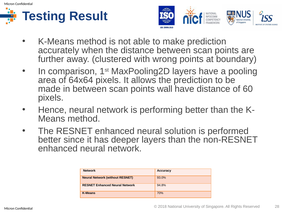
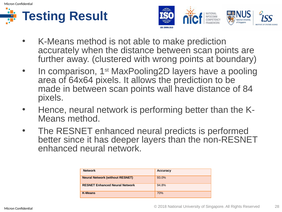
60: 60 -> 84 (248, 89)
solution: solution -> predicts (180, 131)
